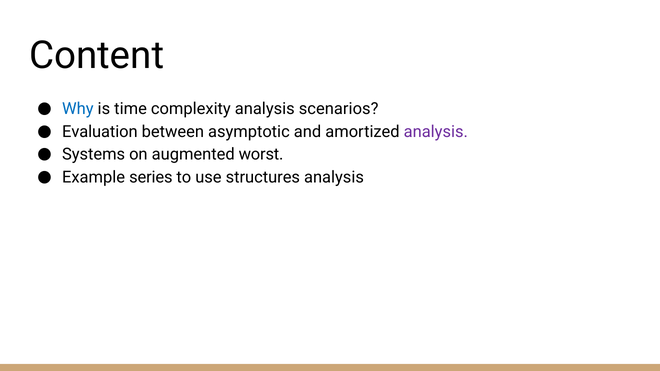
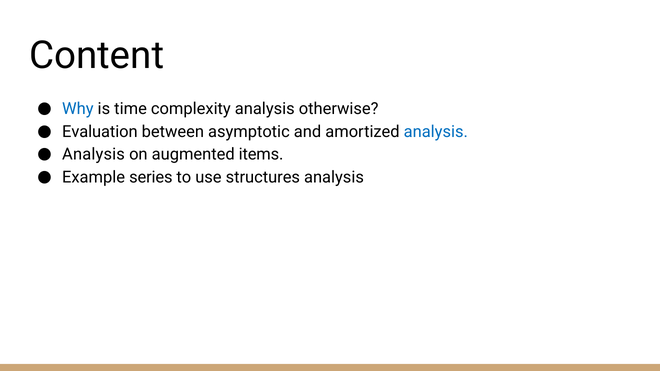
scenarios: scenarios -> otherwise (339, 109)
analysis colour: purple -> blue (436, 132)
Systems: Systems -> Analysis (93, 155)
worst: worst -> items (261, 155)
